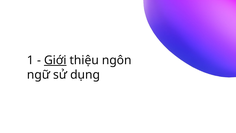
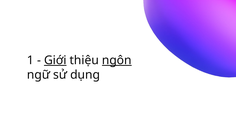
ngôn underline: none -> present (117, 60)
